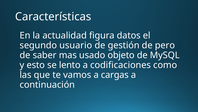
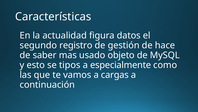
usuario: usuario -> registro (76, 45)
pero: pero -> hace (165, 45)
lento: lento -> tipos (70, 65)
codificaciones: codificaciones -> especialmente (121, 65)
